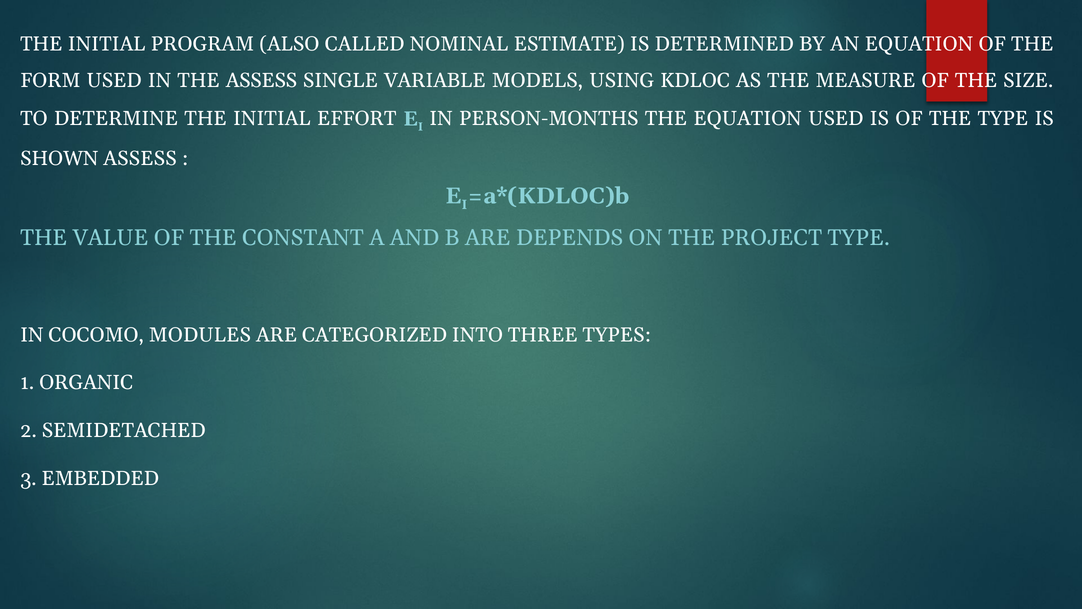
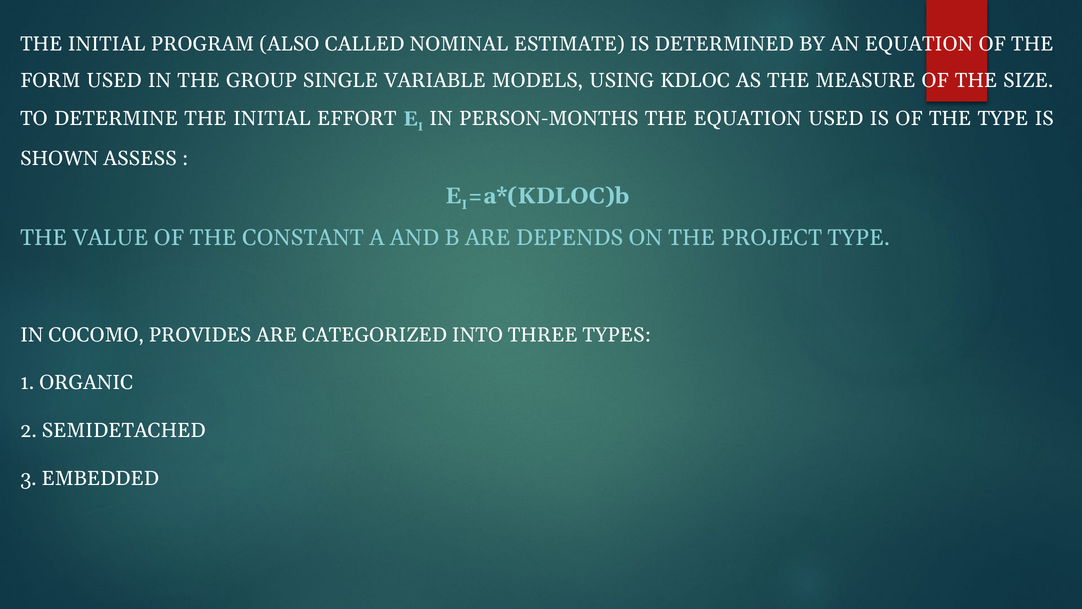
THE ASSESS: ASSESS -> GROUP (261, 81)
MODULES: MODULES -> PROVIDES (200, 335)
